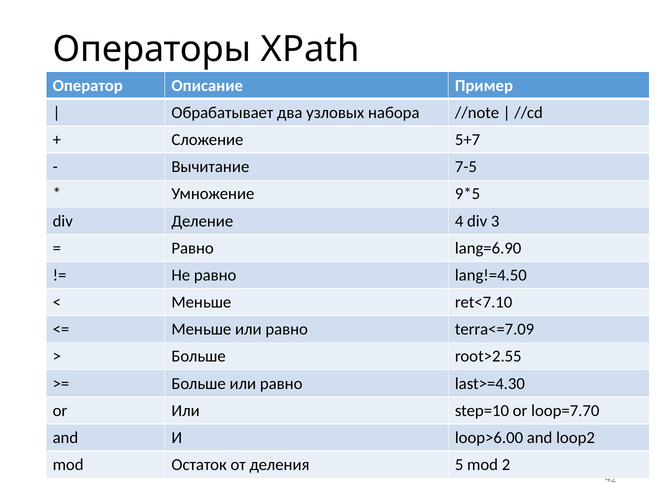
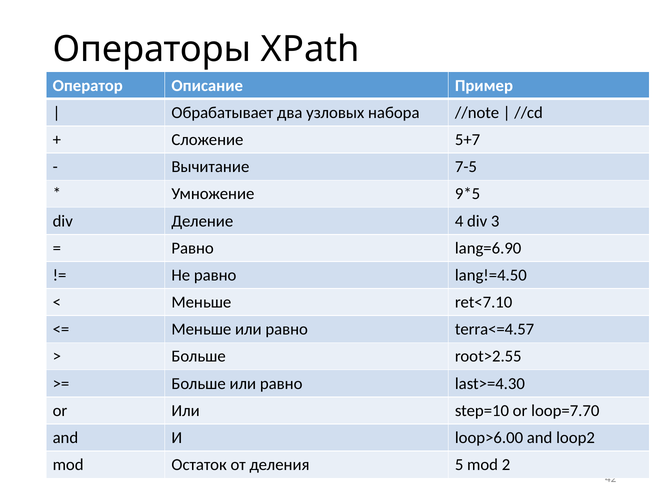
terra<=7.09: terra<=7.09 -> terra<=4.57 (495, 330)
